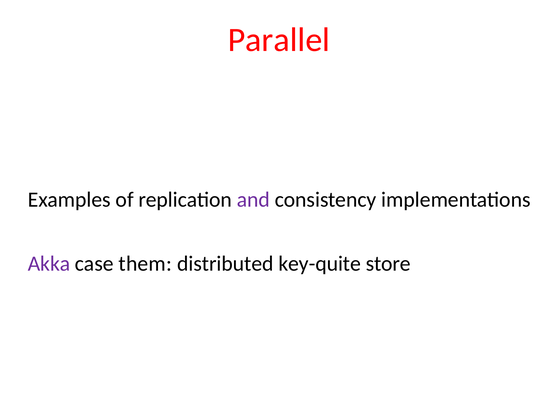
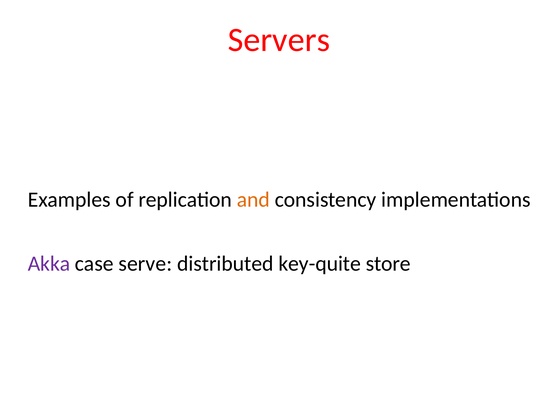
Parallel: Parallel -> Servers (279, 40)
and colour: purple -> orange (253, 199)
them: them -> serve (145, 263)
